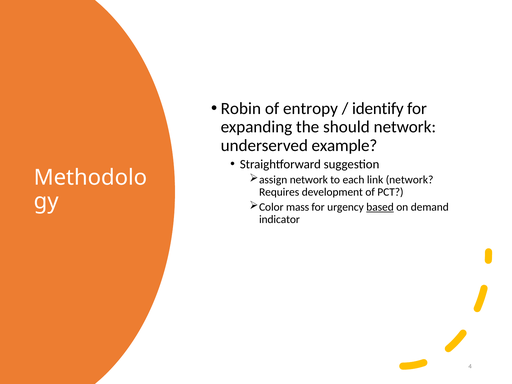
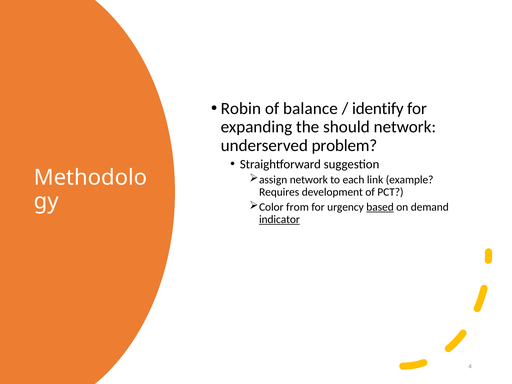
entropy: entropy -> balance (310, 109)
example: example -> problem (344, 145)
link network: network -> example (410, 180)
mass: mass -> from (298, 207)
indicator underline: none -> present (279, 219)
